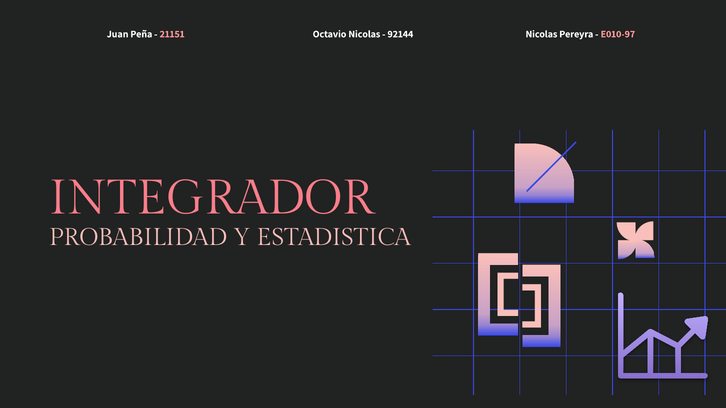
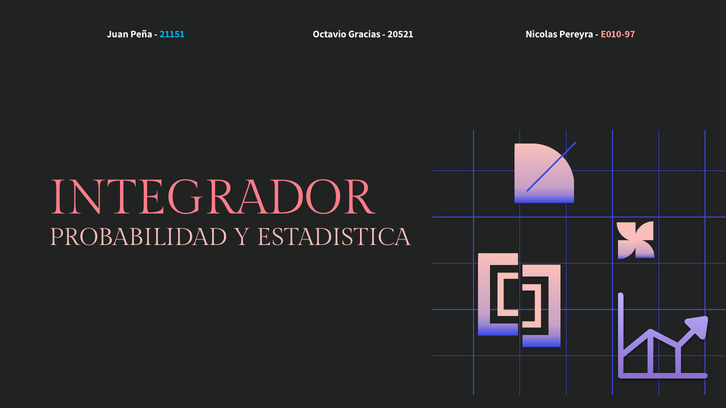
21151 colour: pink -> light blue (172, 34)
Octavio Nicolas: Nicolas -> Gracias (364, 34)
92144: 92144 -> 20521 (400, 34)
